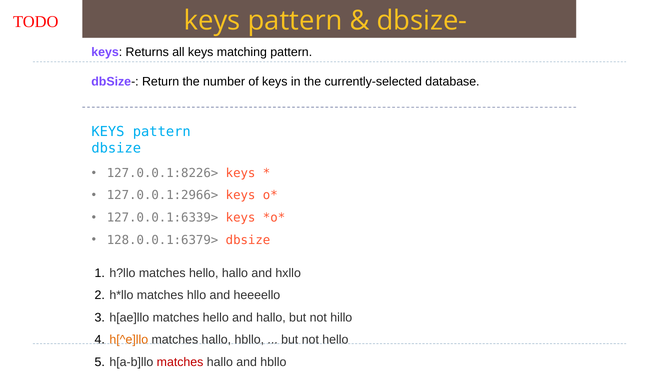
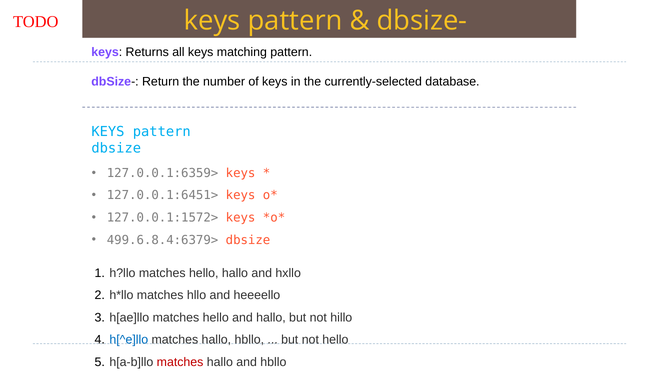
127.0.0.1:8226>: 127.0.0.1:8226> -> 127.0.0.1:6359> (163, 173)
127.0.0.1:2966>: 127.0.0.1:2966> -> 127.0.0.1:6451> (163, 195)
127.0.0.1:6339>: 127.0.0.1:6339> -> 127.0.0.1:1572> (163, 217)
128.0.0.1:6379>: 128.0.0.1:6379> -> 499.6.8.4:6379> (163, 240)
h[^e]llo colour: orange -> blue (129, 340)
